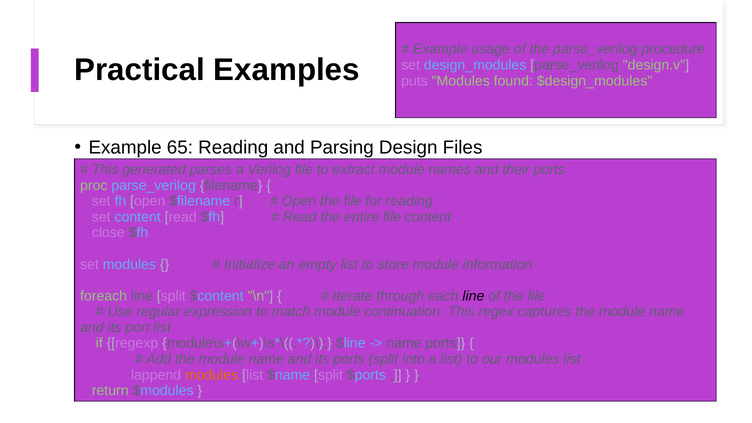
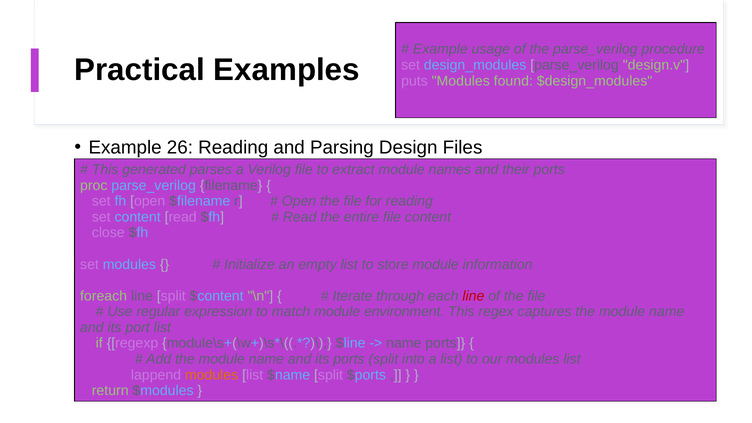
65: 65 -> 26 (180, 147)
line colour: black -> red (473, 296)
continuation: continuation -> environment (404, 312)
